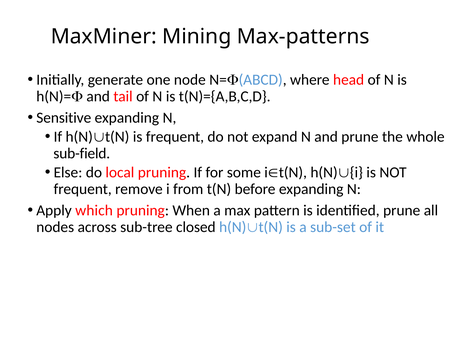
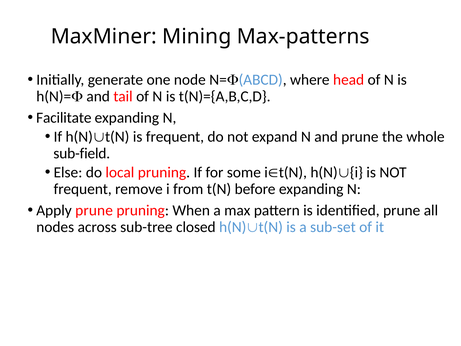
Sensitive: Sensitive -> Facilitate (64, 118)
Apply which: which -> prune (94, 210)
